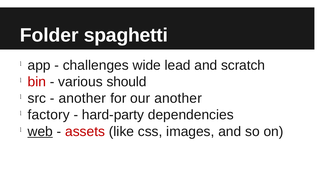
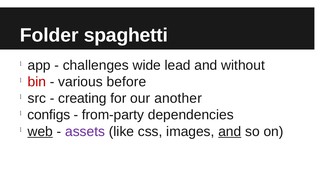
scratch: scratch -> without (243, 65)
should: should -> before (126, 82)
another: another -> creating (82, 99)
factory: factory -> configs (49, 115)
hard-party: hard-party -> from-party (113, 115)
assets colour: red -> purple (85, 132)
and underline: none -> present (230, 132)
